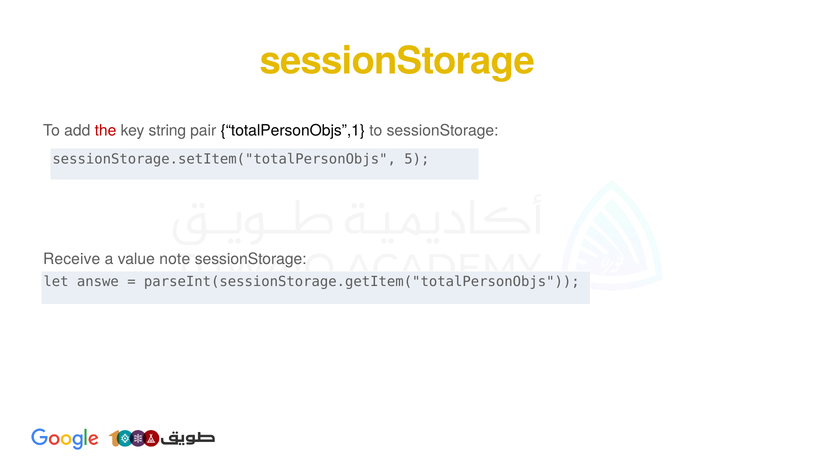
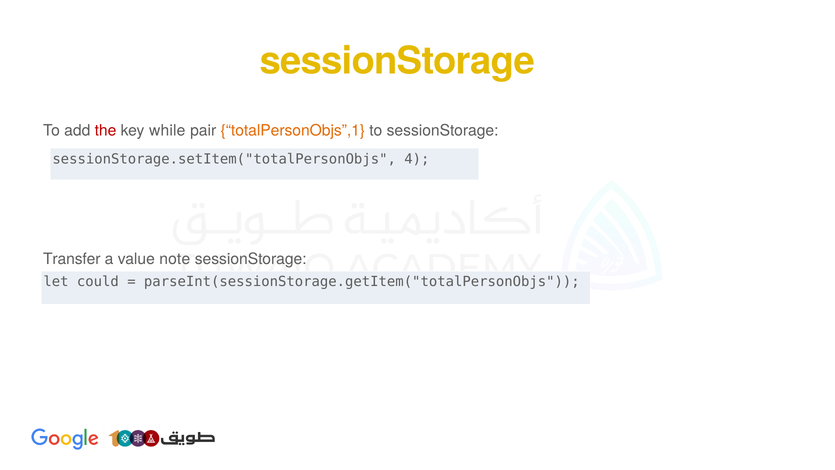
string: string -> while (167, 130)
totalPersonObjs”,1 colour: black -> orange (293, 130)
5: 5 -> 4 (417, 159)
Receive: Receive -> Transfer (72, 259)
answe: answe -> could (98, 282)
